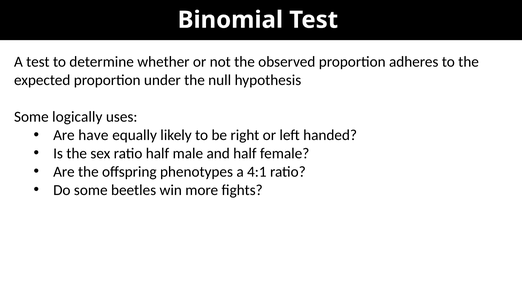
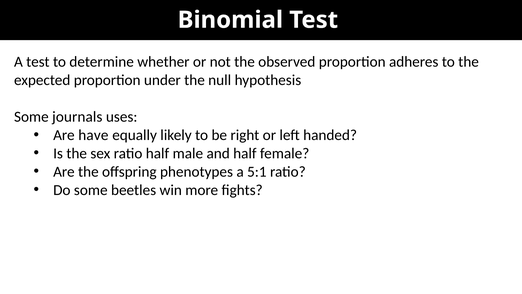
logically: logically -> journals (77, 117)
4:1: 4:1 -> 5:1 (257, 172)
